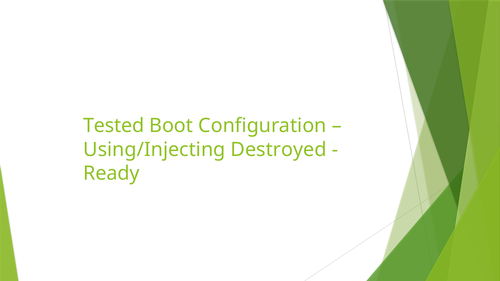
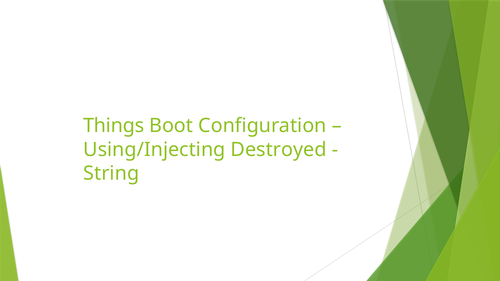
Tested: Tested -> Things (114, 126)
Ready: Ready -> String (111, 173)
